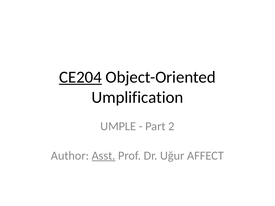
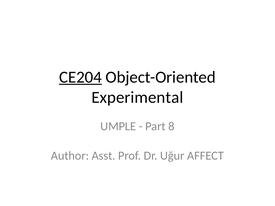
Umplification: Umplification -> Experimental (137, 97)
2: 2 -> 8 (171, 126)
Asst underline: present -> none (104, 156)
